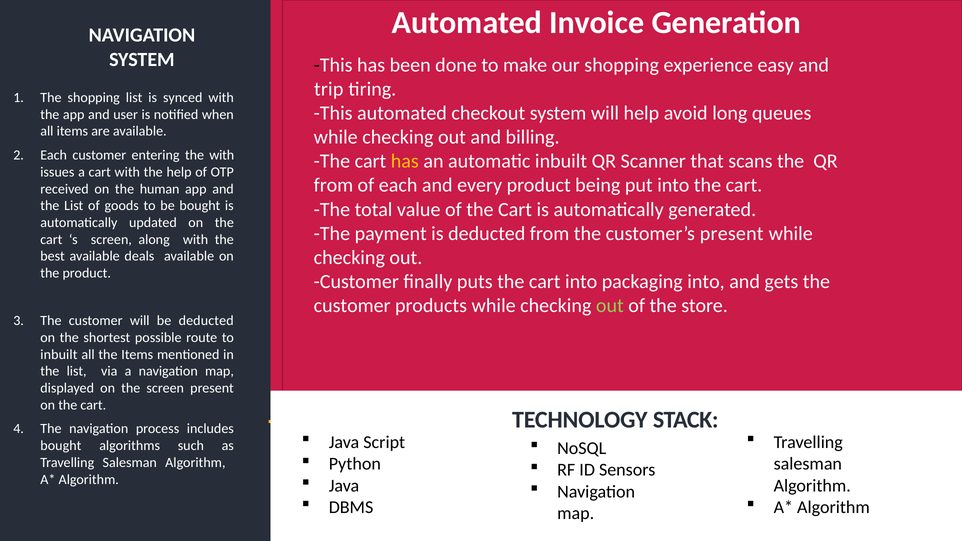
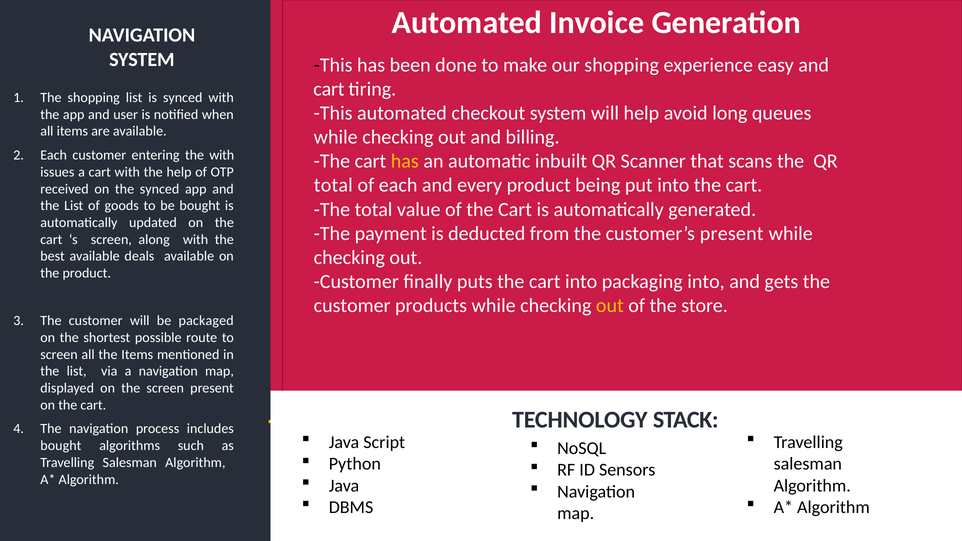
trip: trip -> cart (329, 89)
from: from -> total (333, 185)
the human: human -> synced (160, 189)
out colour: light green -> yellow (610, 306)
be deducted: deducted -> packaged (206, 321)
inbuilt: inbuilt -> screen (59, 355)
